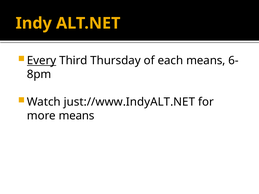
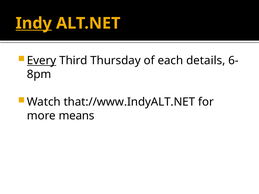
Indy underline: none -> present (34, 23)
each means: means -> details (206, 61)
just://www.IndyALT.NET: just://www.IndyALT.NET -> that://www.IndyALT.NET (129, 102)
